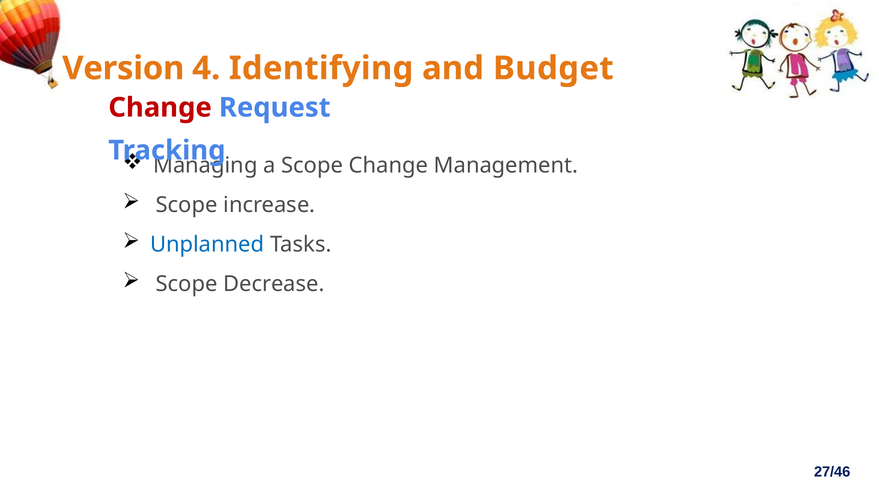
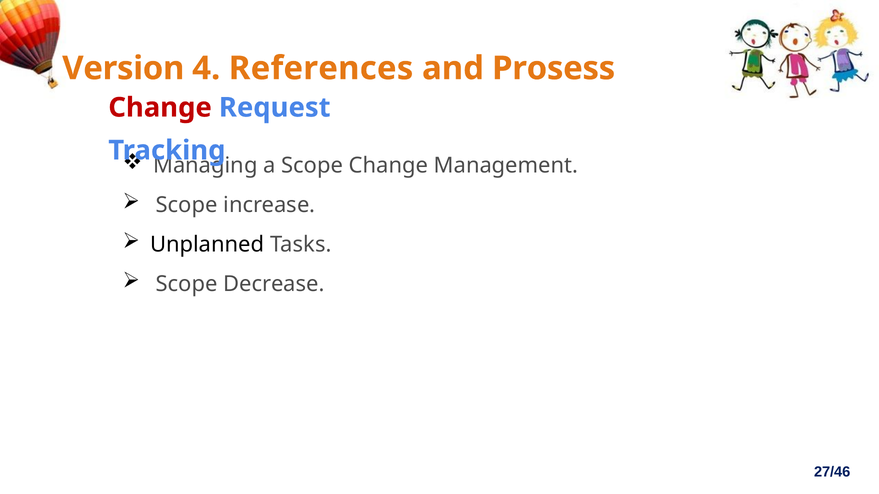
Identifying: Identifying -> References (321, 68)
Budget: Budget -> Prosess (554, 68)
Unplanned colour: blue -> black (207, 245)
